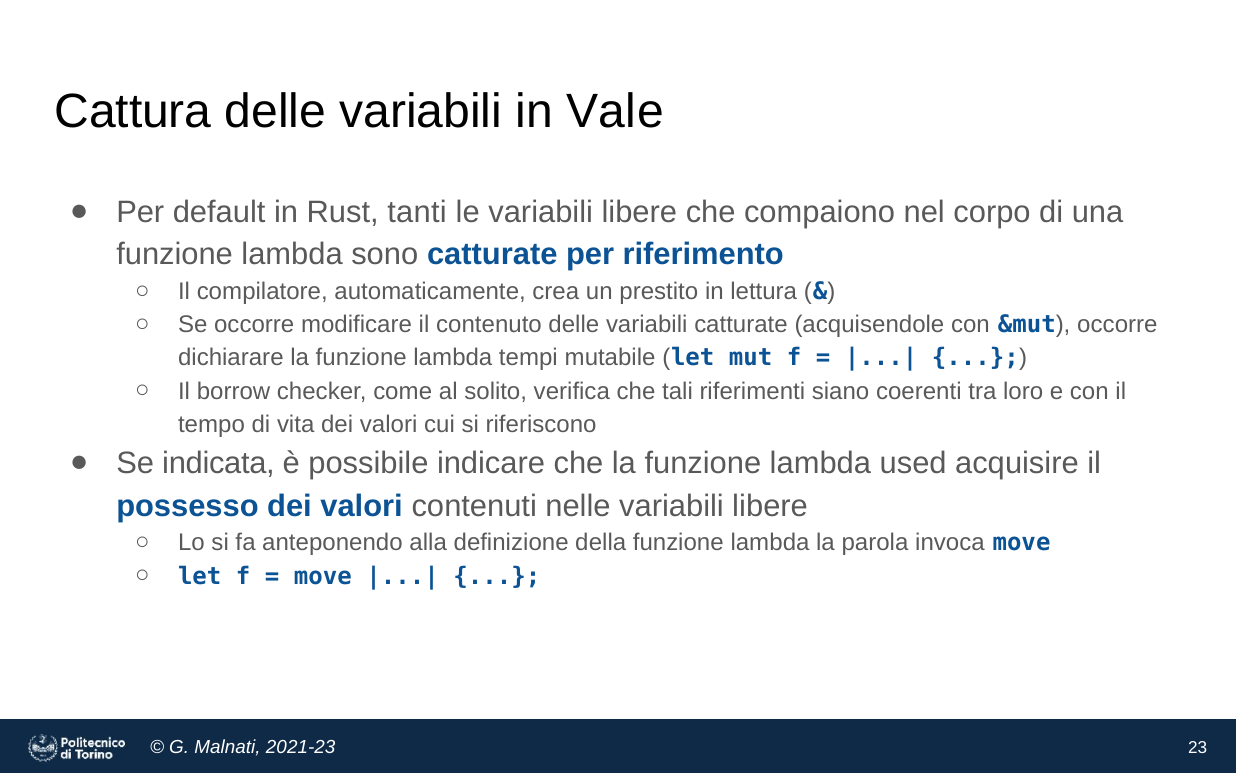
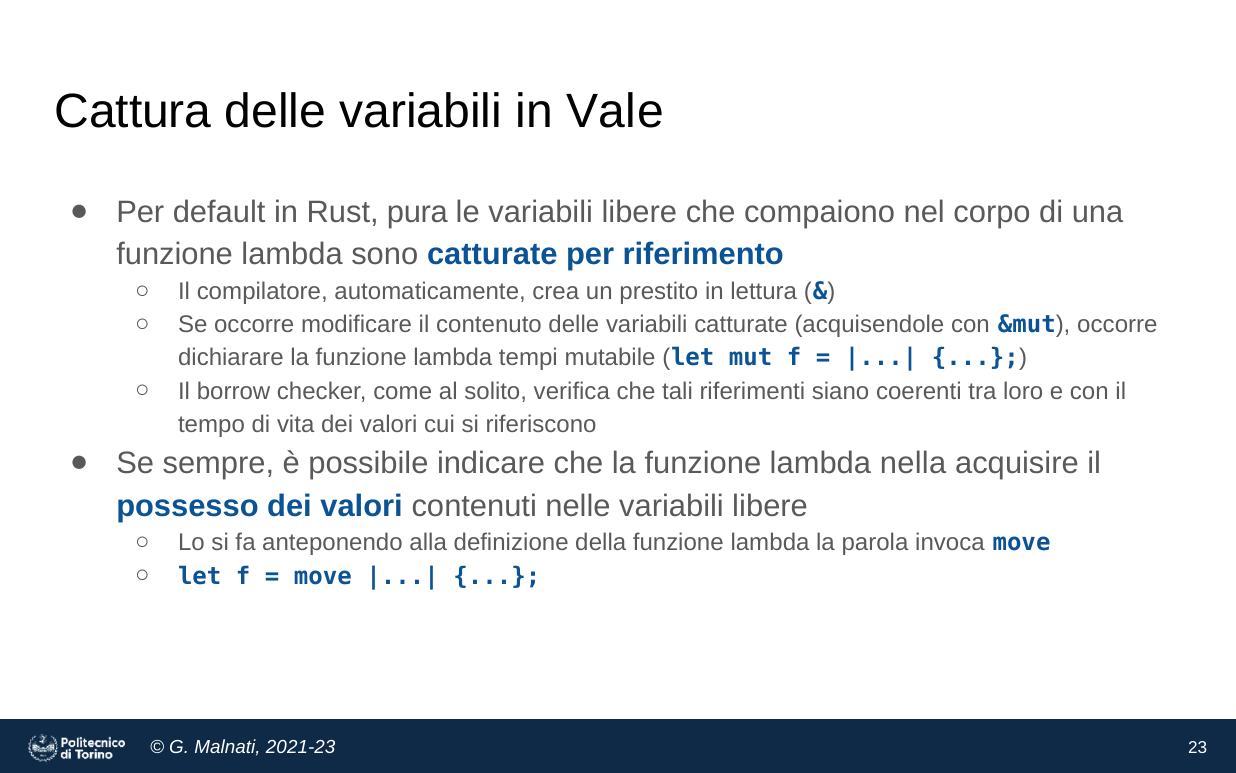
tanti: tanti -> pura (417, 212)
indicata: indicata -> sempre (218, 463)
used: used -> nella (913, 463)
